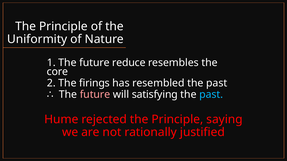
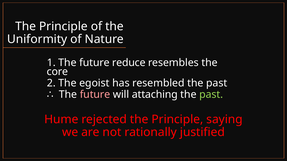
firings: firings -> egoist (94, 83)
satisfying: satisfying -> attaching (155, 95)
past colour: light blue -> light green (211, 95)
